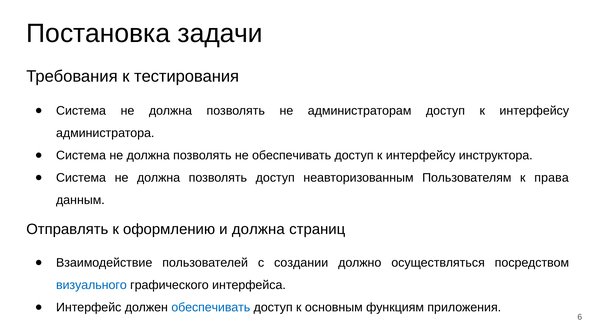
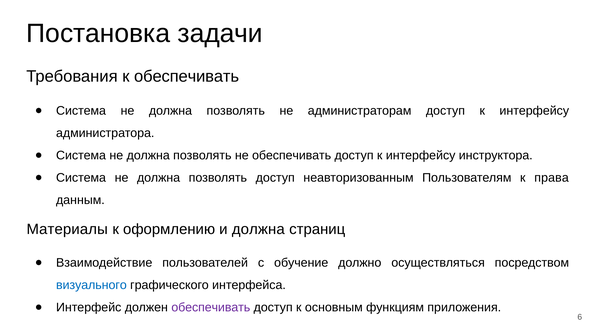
к тестирования: тестирования -> обеспечивать (187, 76)
Отправлять: Отправлять -> Материалы (67, 229)
создании: создании -> обучение (301, 263)
обеспечивать colour: blue -> purple (211, 308)
